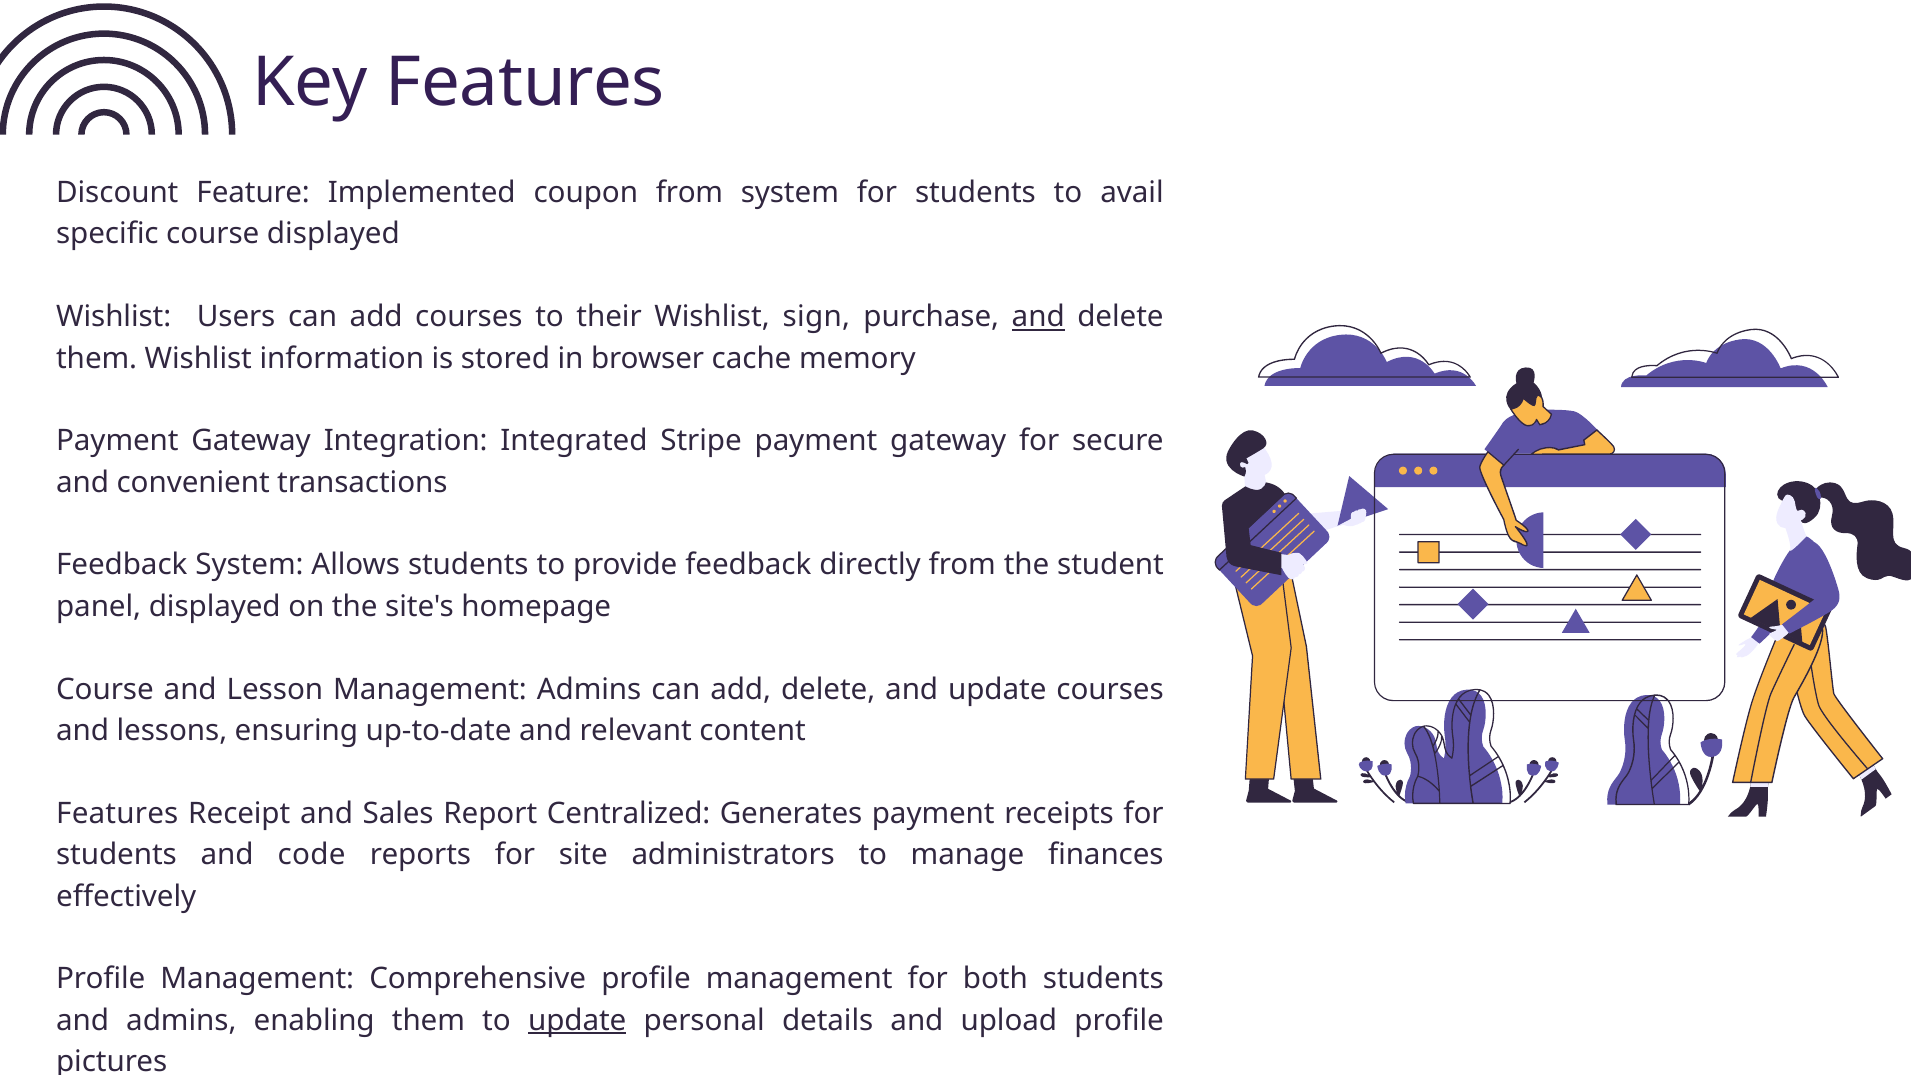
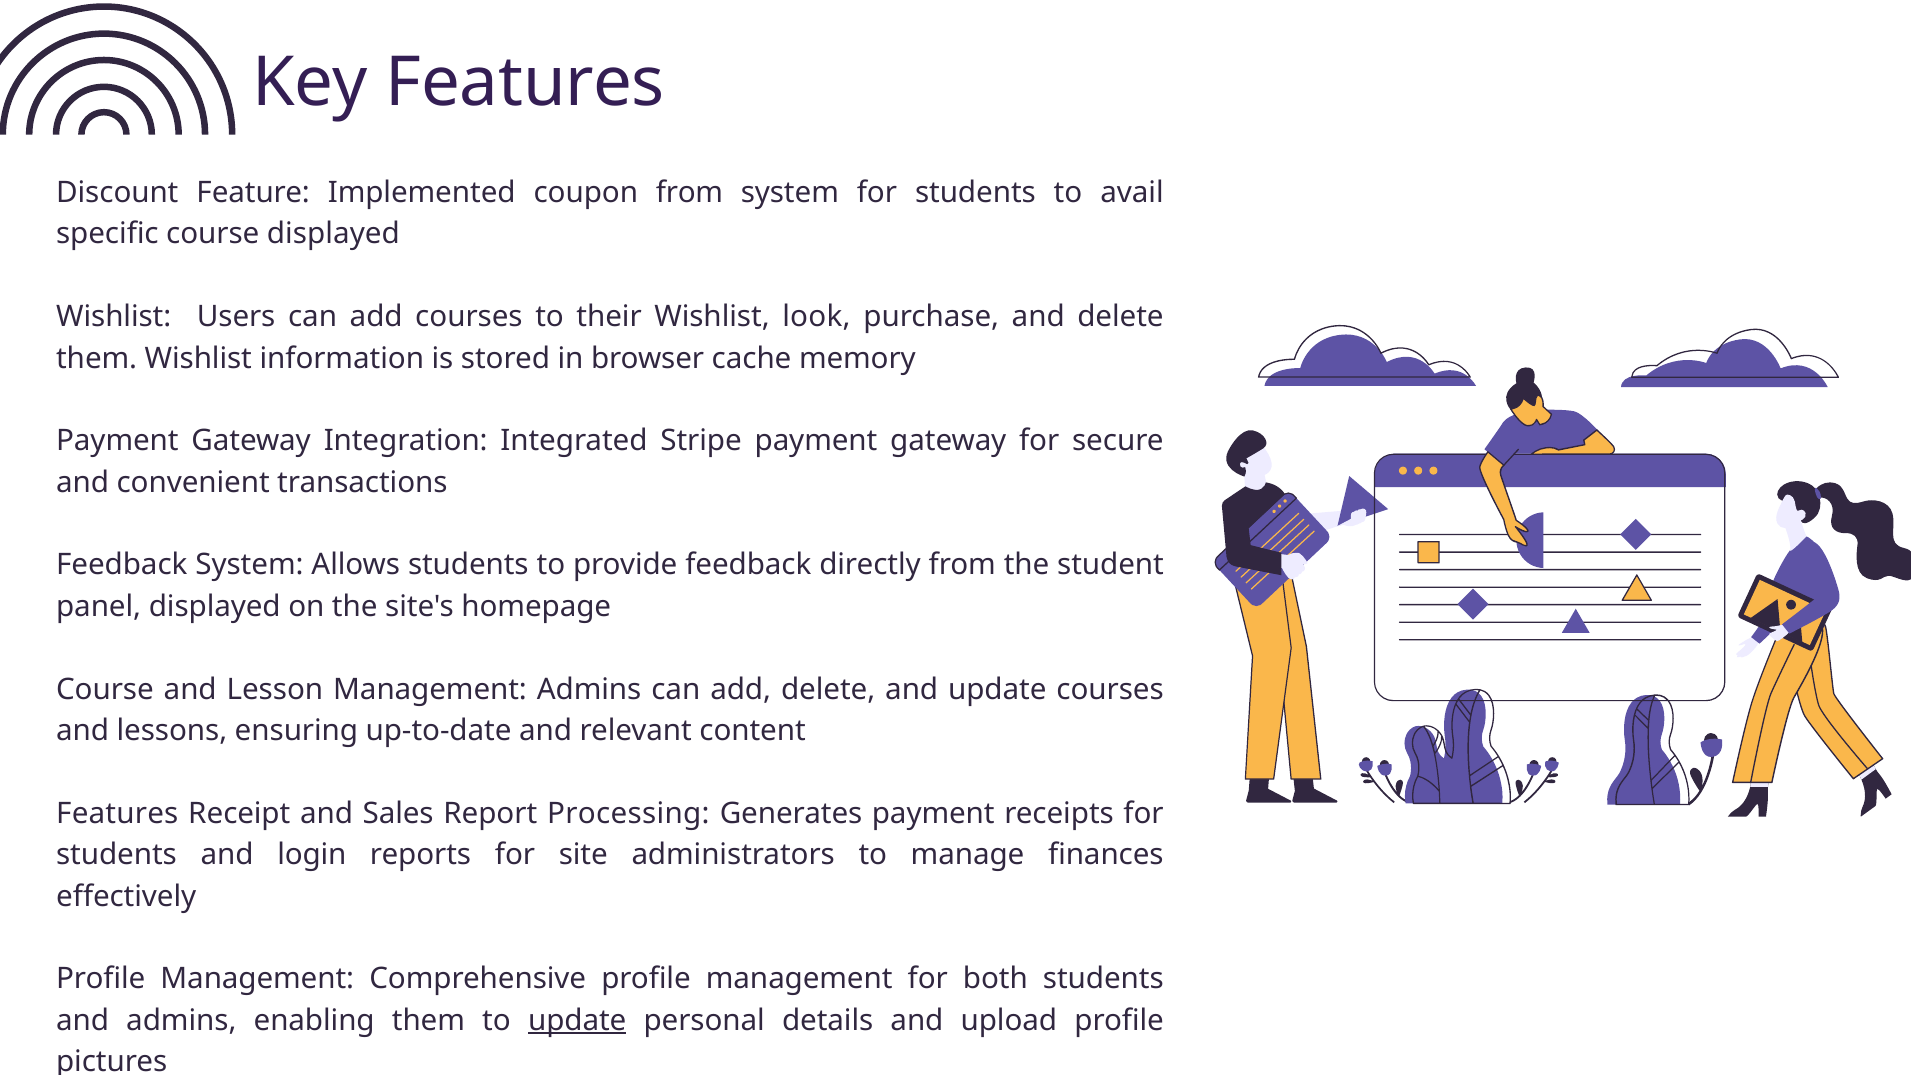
sign: sign -> look (816, 317)
and underline: present -> none (1038, 317)
Centralized: Centralized -> Processing (628, 813)
code: code -> login (312, 855)
